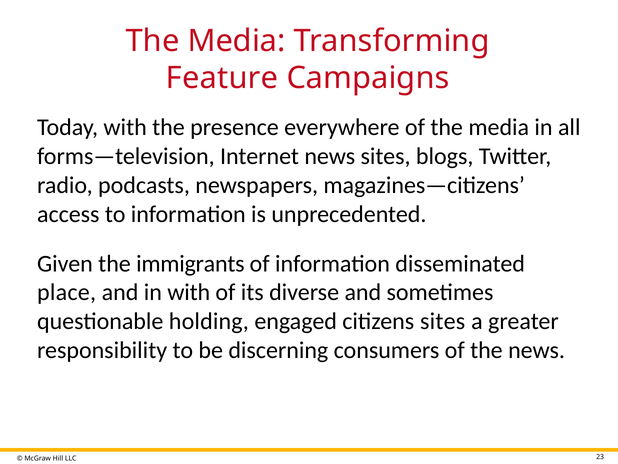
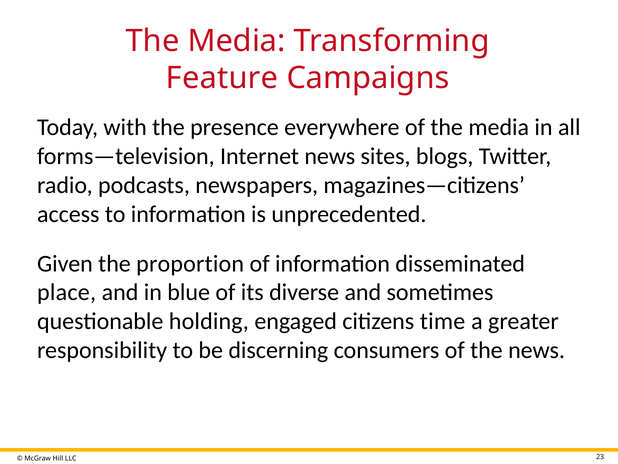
immigrants: immigrants -> proportion (190, 263)
in with: with -> blue (189, 292)
citizens sites: sites -> time (443, 321)
